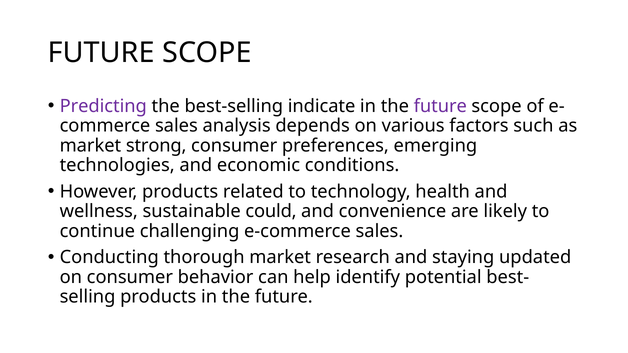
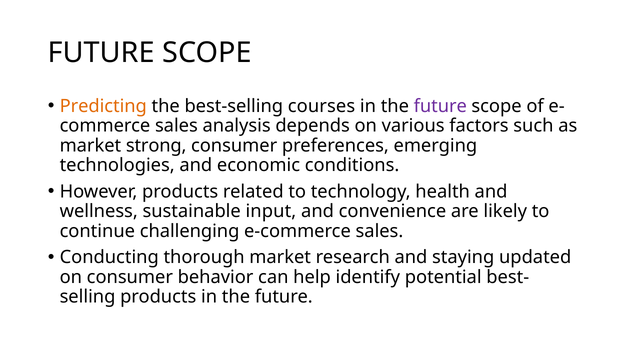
Predicting colour: purple -> orange (103, 106)
indicate: indicate -> courses (321, 106)
could: could -> input (271, 211)
